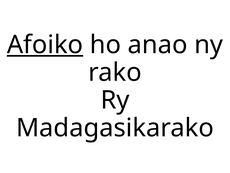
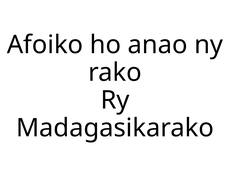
Afoiko underline: present -> none (45, 45)
